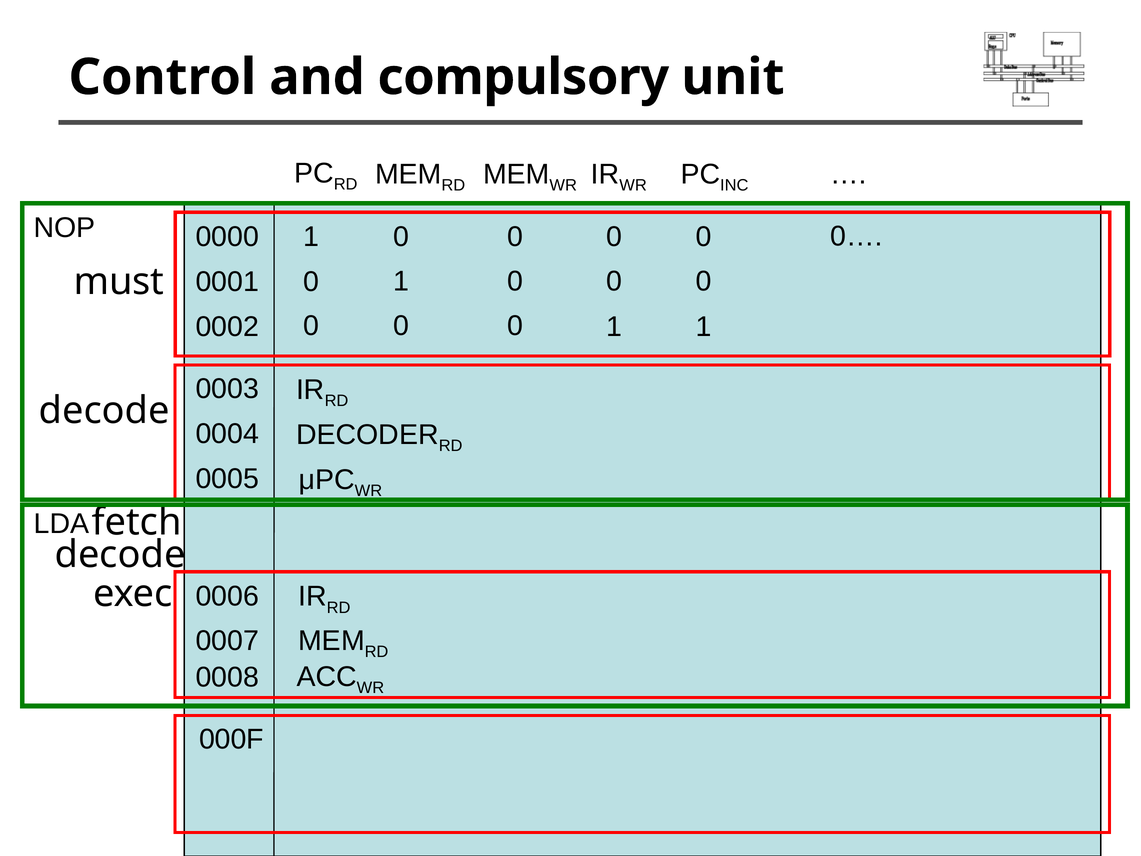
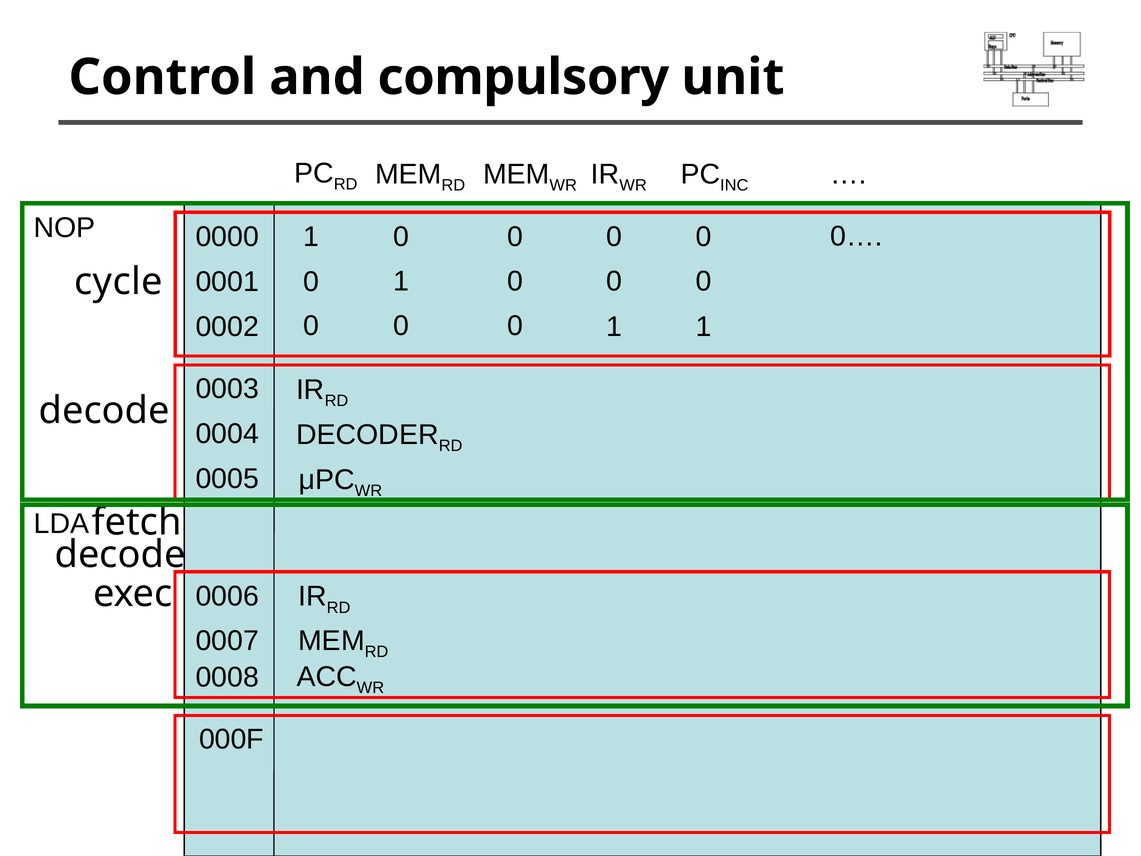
must: must -> cycle (119, 282)
